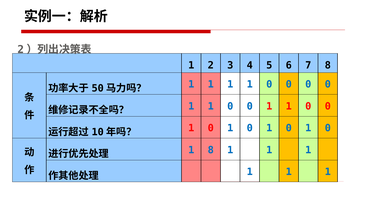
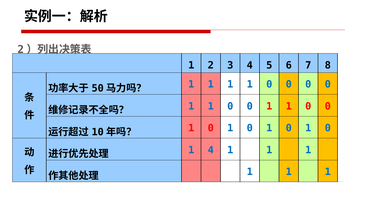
1 8: 8 -> 4 (211, 150)
